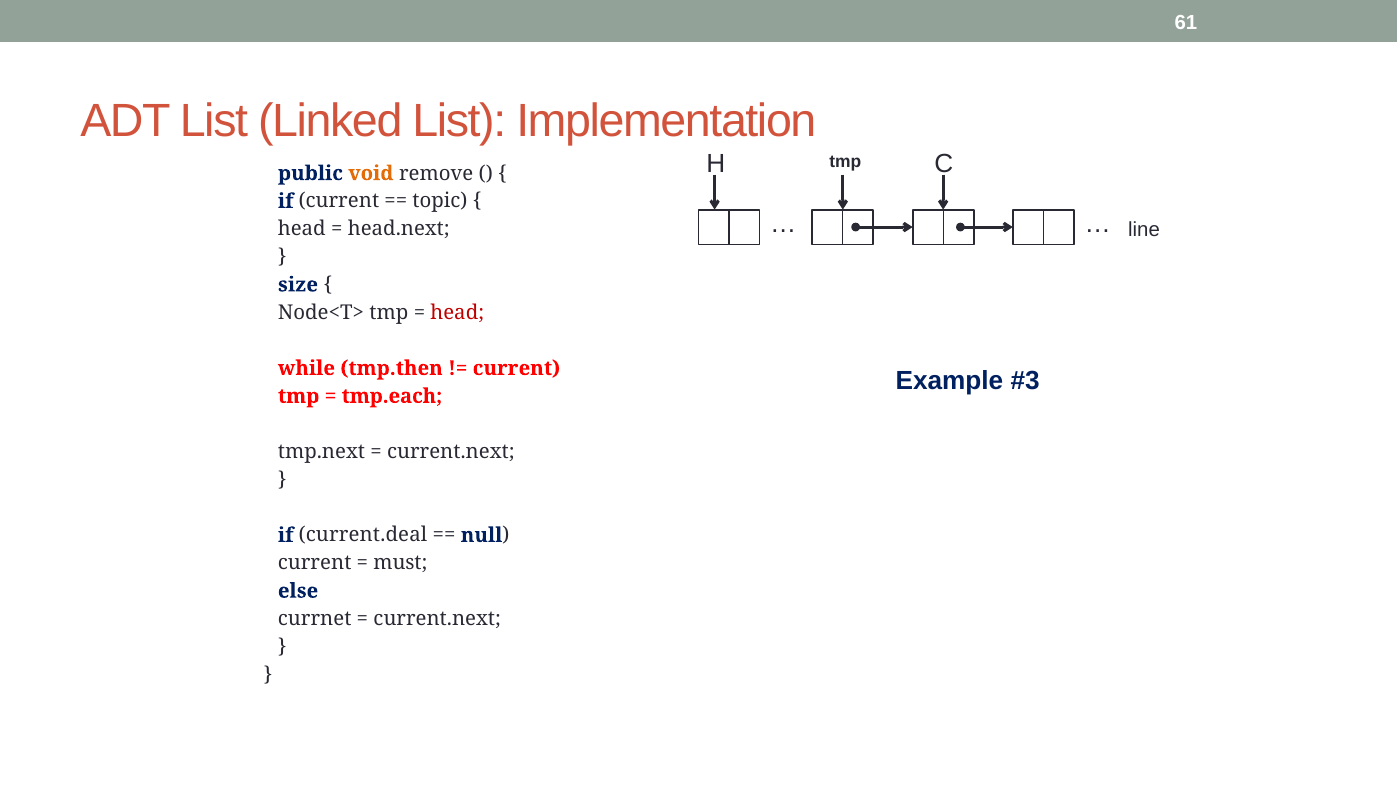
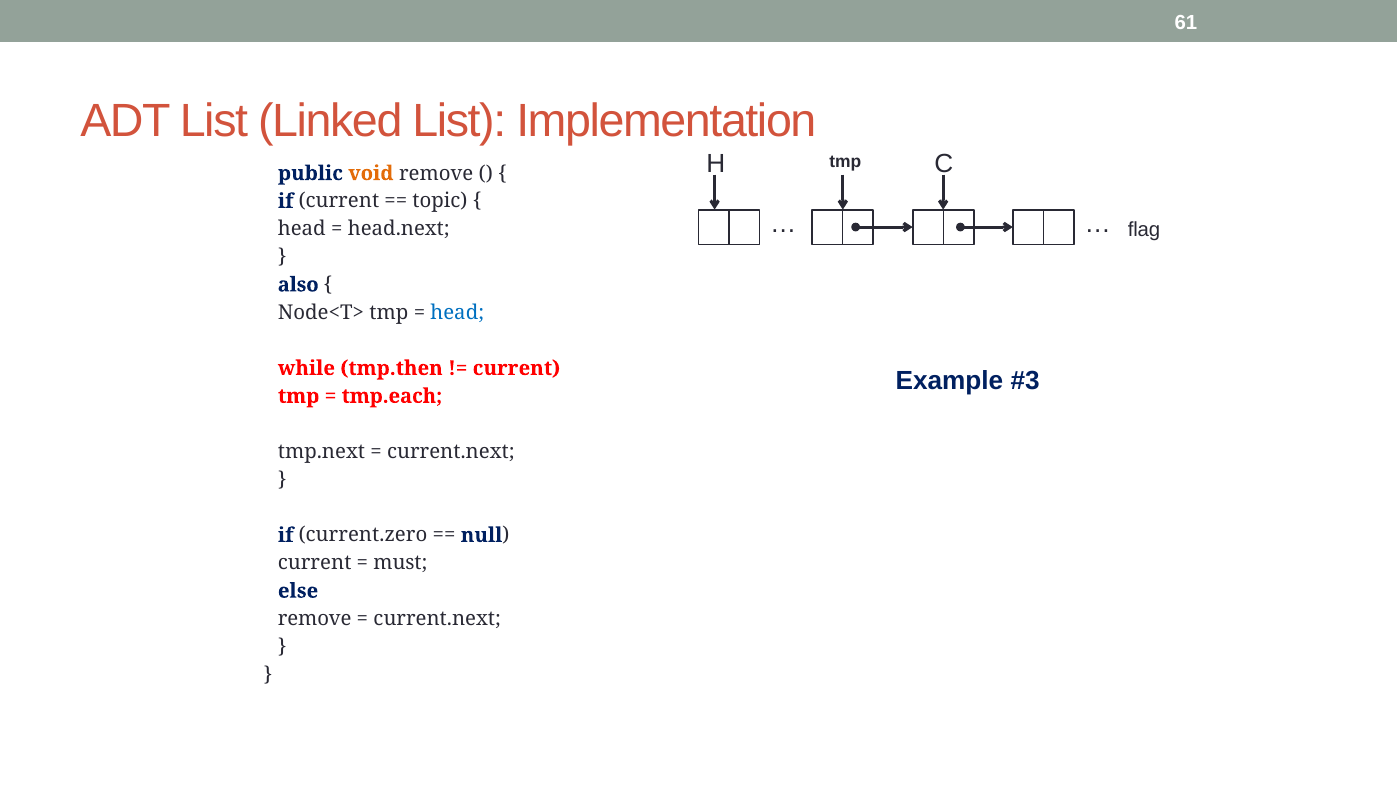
line: line -> flag (1144, 230)
size: size -> also (298, 285)
head colour: red -> blue (457, 313)
current.deal: current.deal -> current.zero (363, 535)
currnet: currnet -> remove (315, 619)
